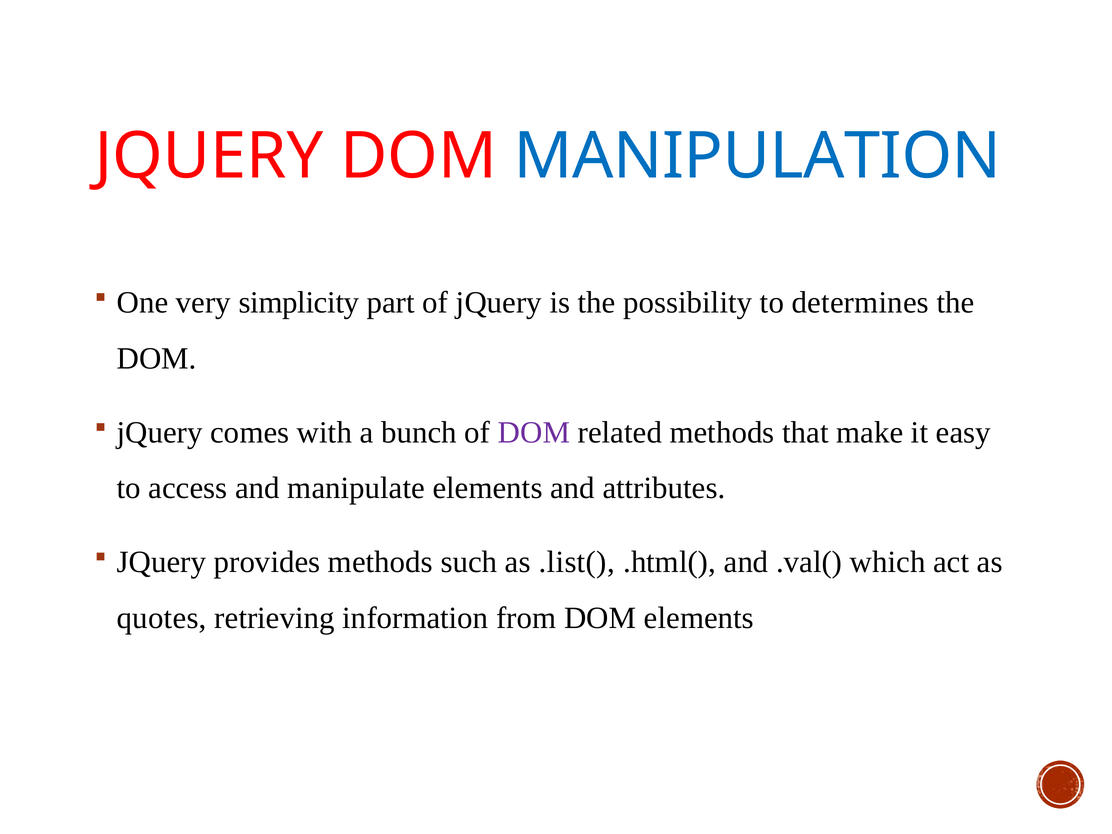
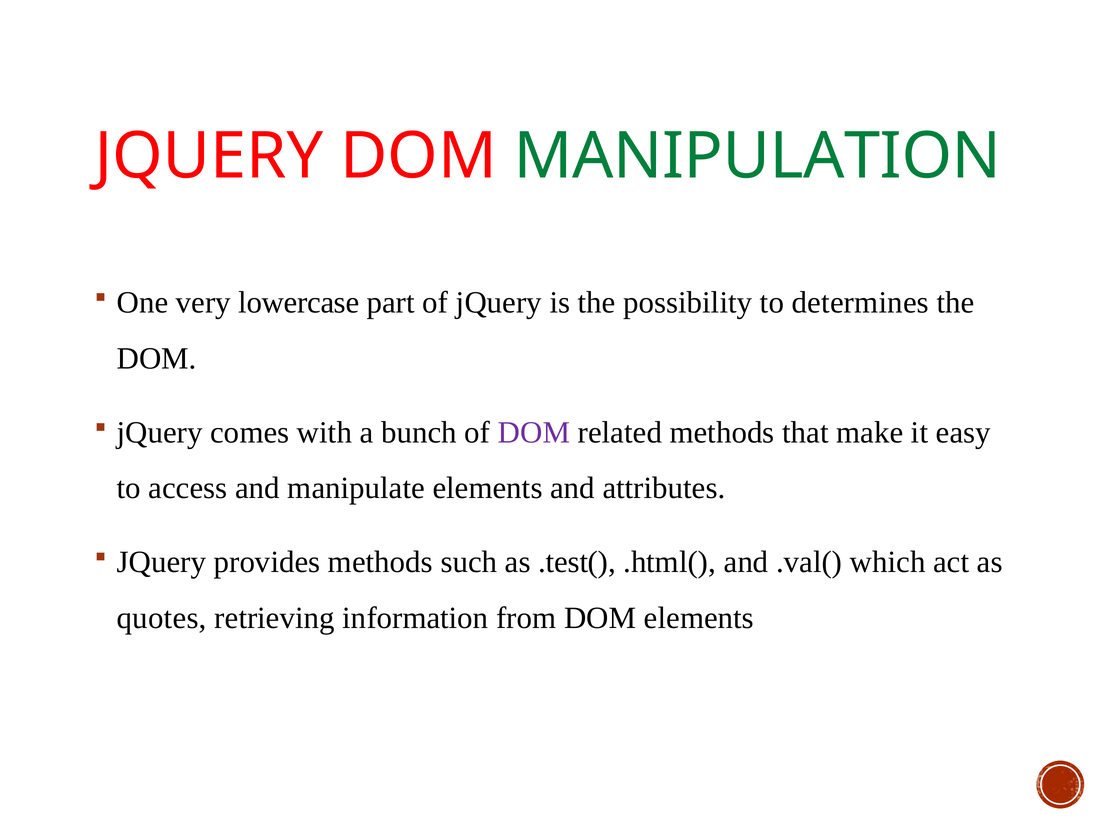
MANIPULATION colour: blue -> green (757, 156)
simplicity: simplicity -> lowercase (299, 303)
.list(: .list( -> .test( (577, 562)
